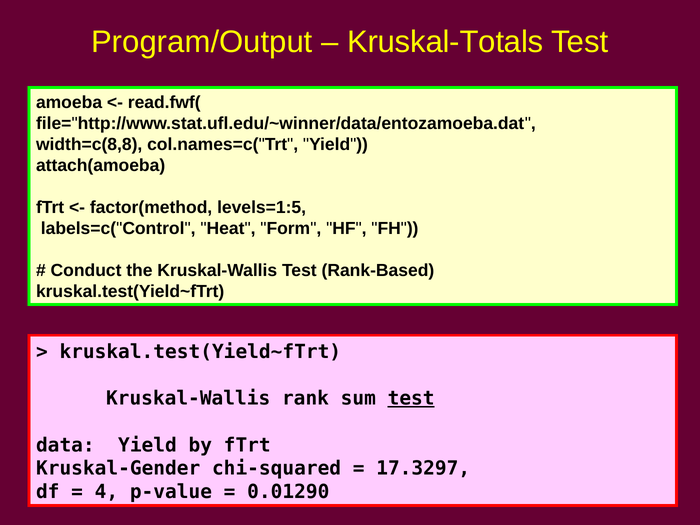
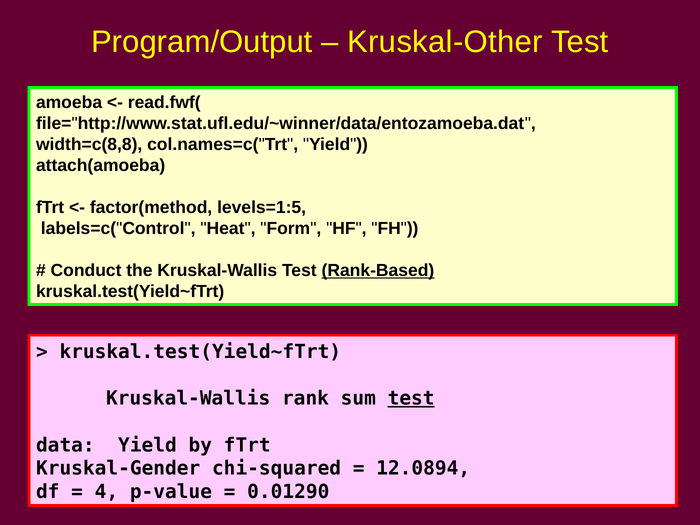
Kruskal-Totals: Kruskal-Totals -> Kruskal-Other (445, 42)
Rank-Based underline: none -> present (378, 271)
17.3297: 17.3297 -> 12.0894 (423, 468)
